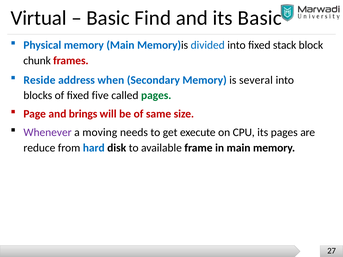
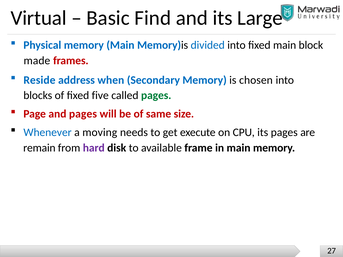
its Basic: Basic -> Large (260, 18)
fixed stack: stack -> main (285, 45)
chunk: chunk -> made (37, 61)
several: several -> chosen (256, 80)
and brings: brings -> pages (83, 114)
Whenever colour: purple -> blue (48, 132)
reduce: reduce -> remain (39, 148)
hard colour: blue -> purple (94, 148)
